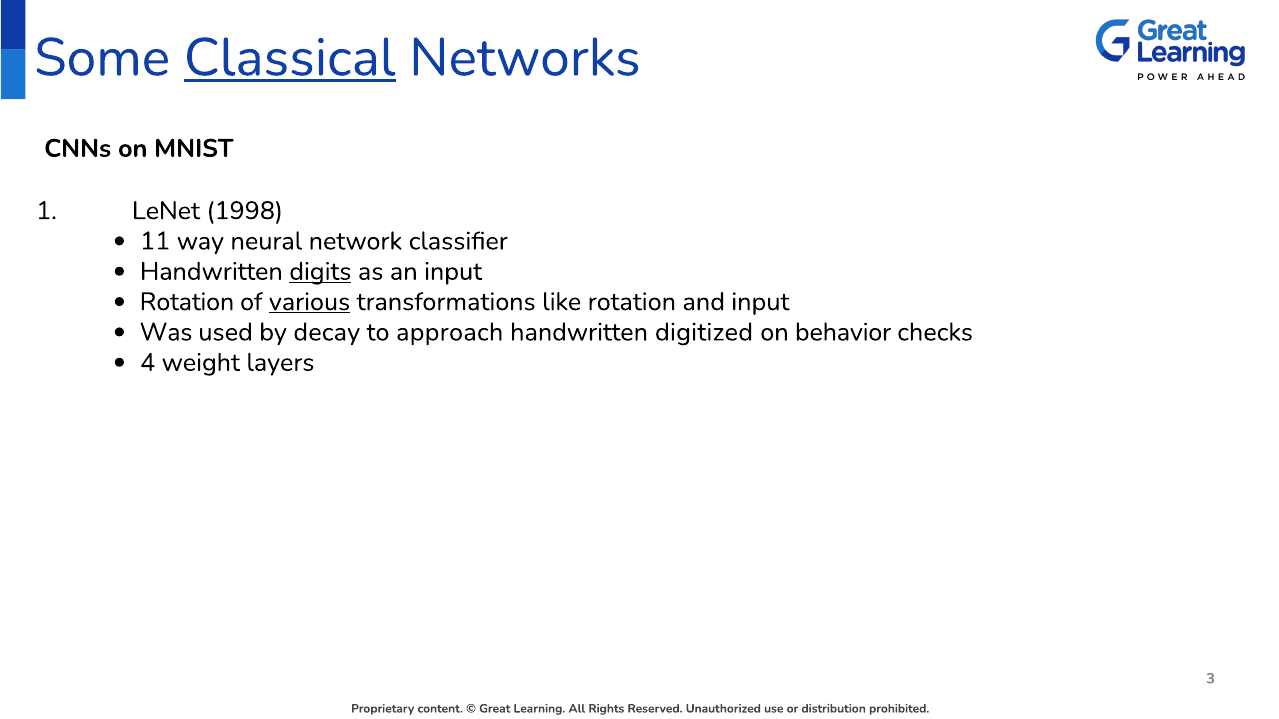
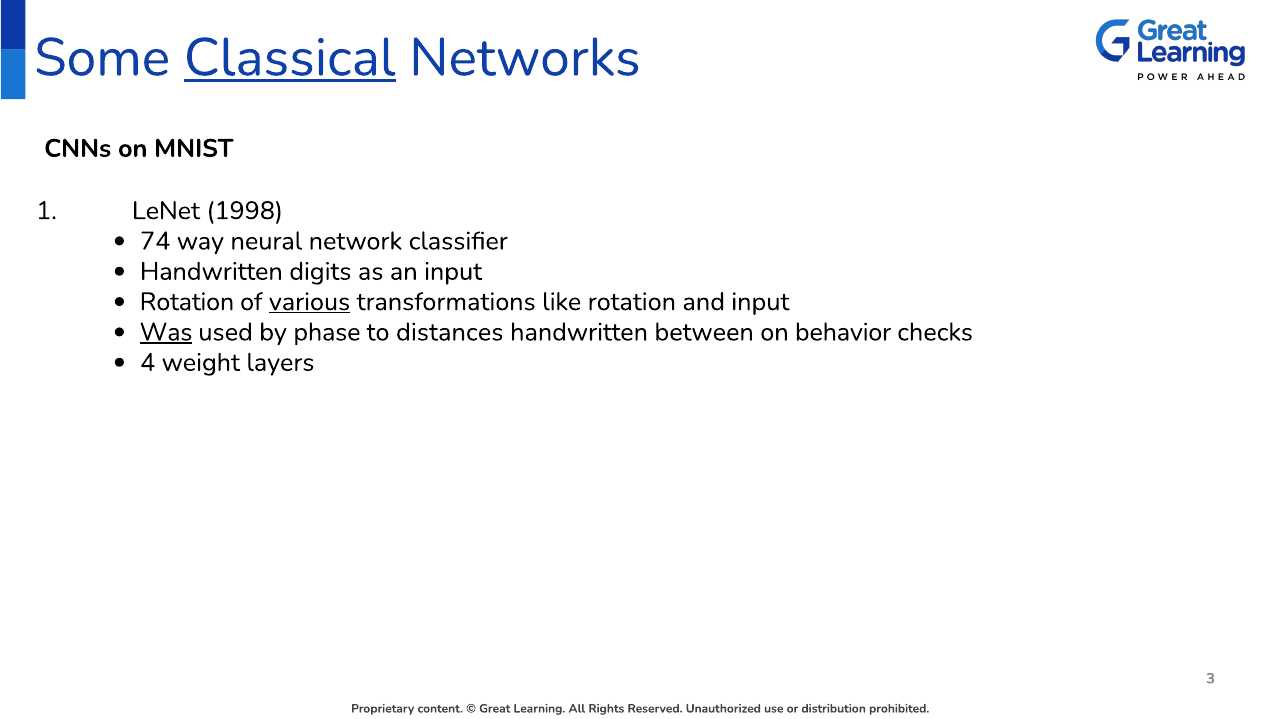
11: 11 -> 74 (155, 241)
digits underline: present -> none (320, 272)
Was underline: none -> present (166, 332)
decay: decay -> phase (327, 332)
approach: approach -> distances (450, 332)
digitized: digitized -> between (704, 332)
